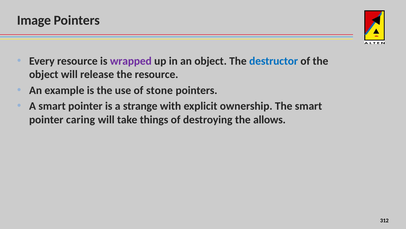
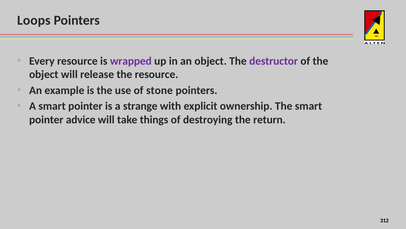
Image: Image -> Loops (34, 20)
destructor colour: blue -> purple (274, 61)
caring: caring -> advice (81, 120)
allows: allows -> return (269, 120)
